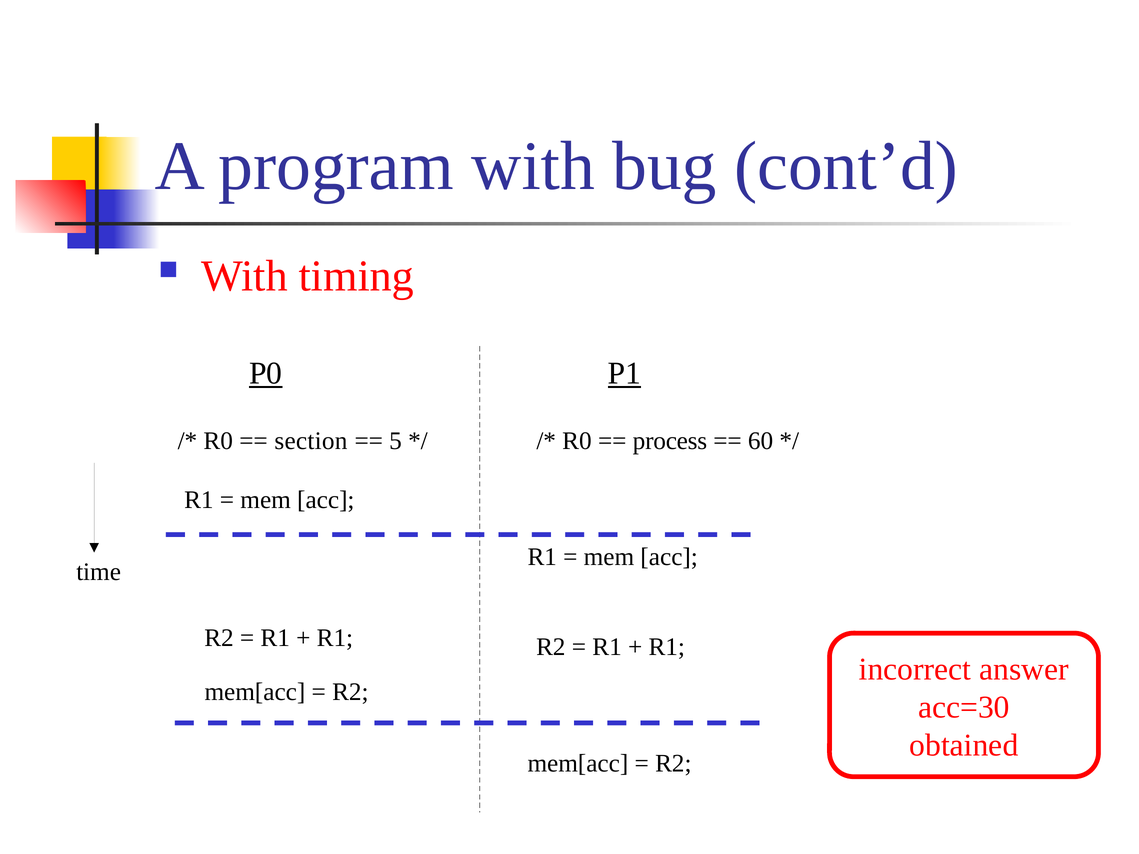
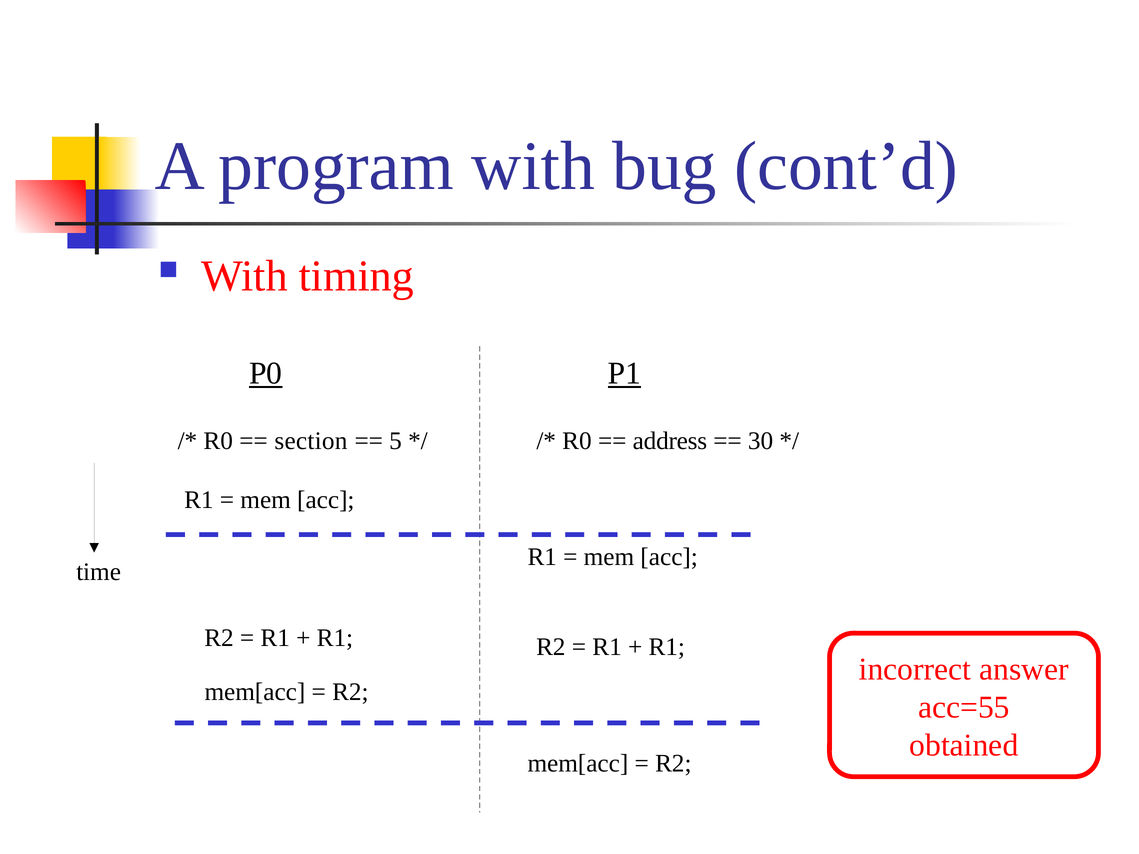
process: process -> address (670, 441)
60: 60 -> 30 (761, 441)
acc=30: acc=30 -> acc=55 (964, 707)
